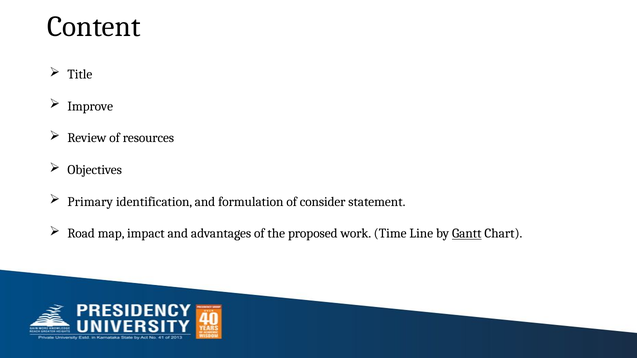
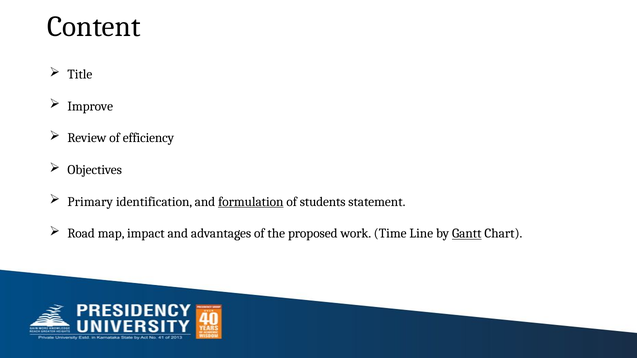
resources: resources -> efficiency (148, 138)
formulation underline: none -> present (251, 202)
consider: consider -> students (323, 202)
